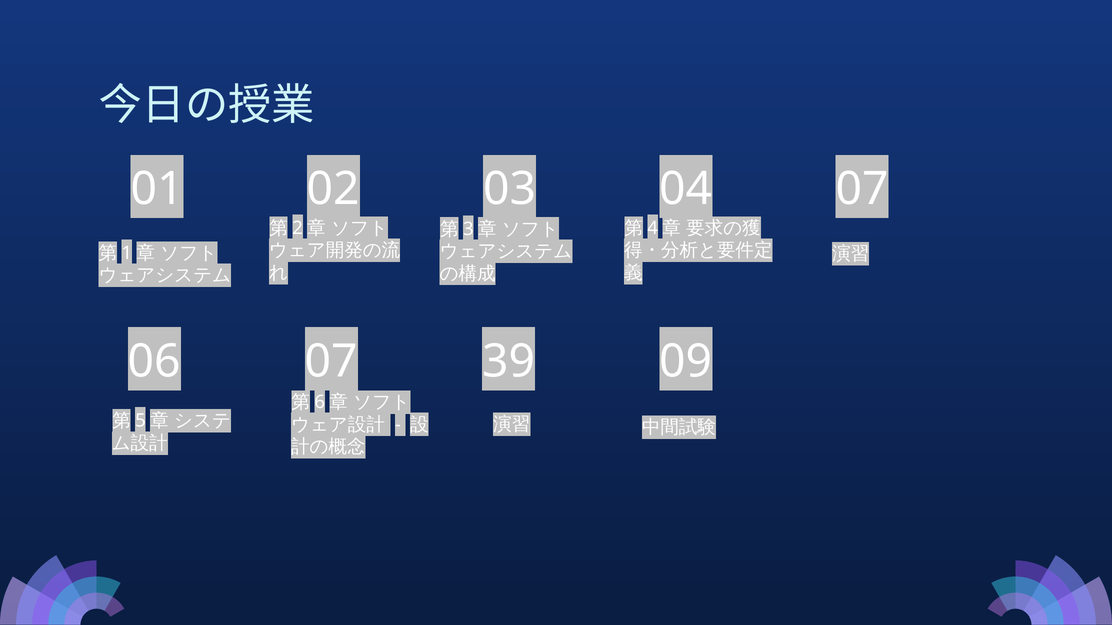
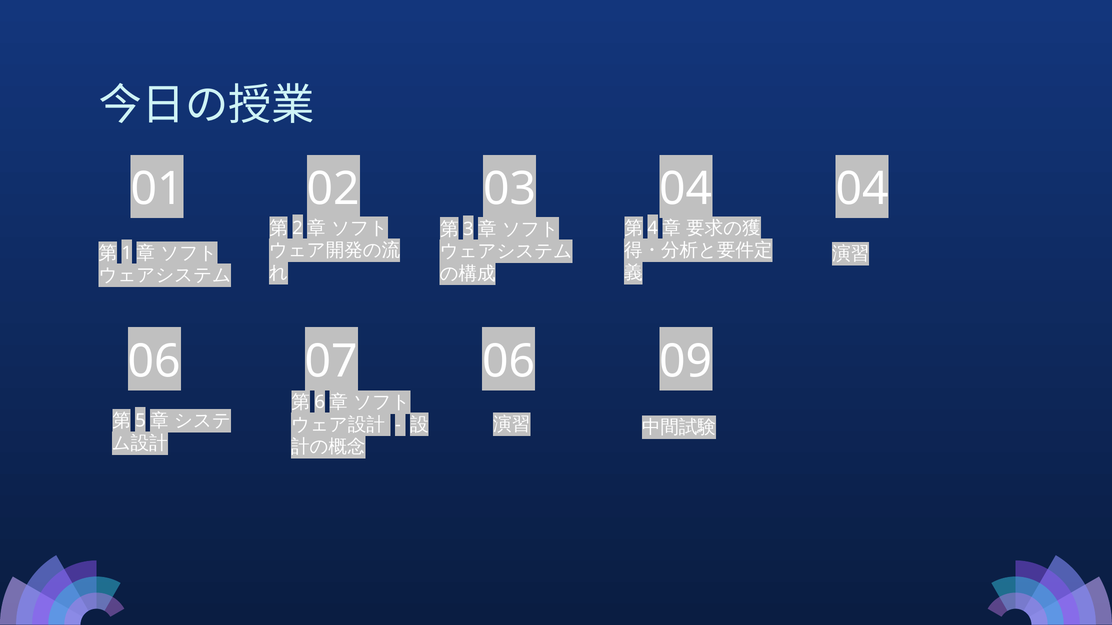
07: 07 -> 04 (862, 189)
07 39: 39 -> 06 (509, 362)
